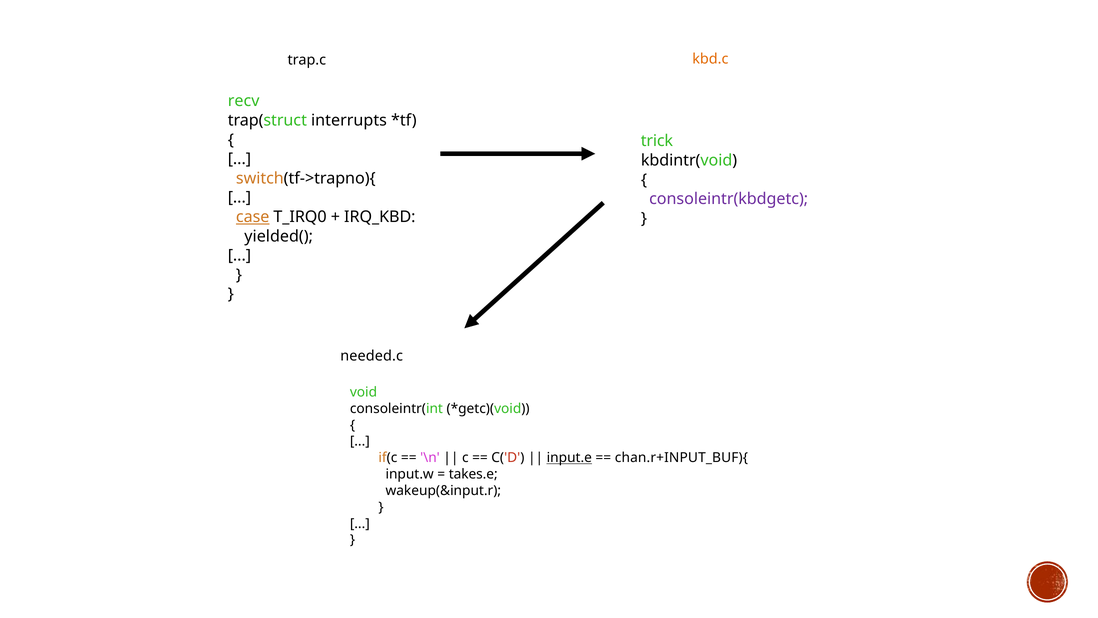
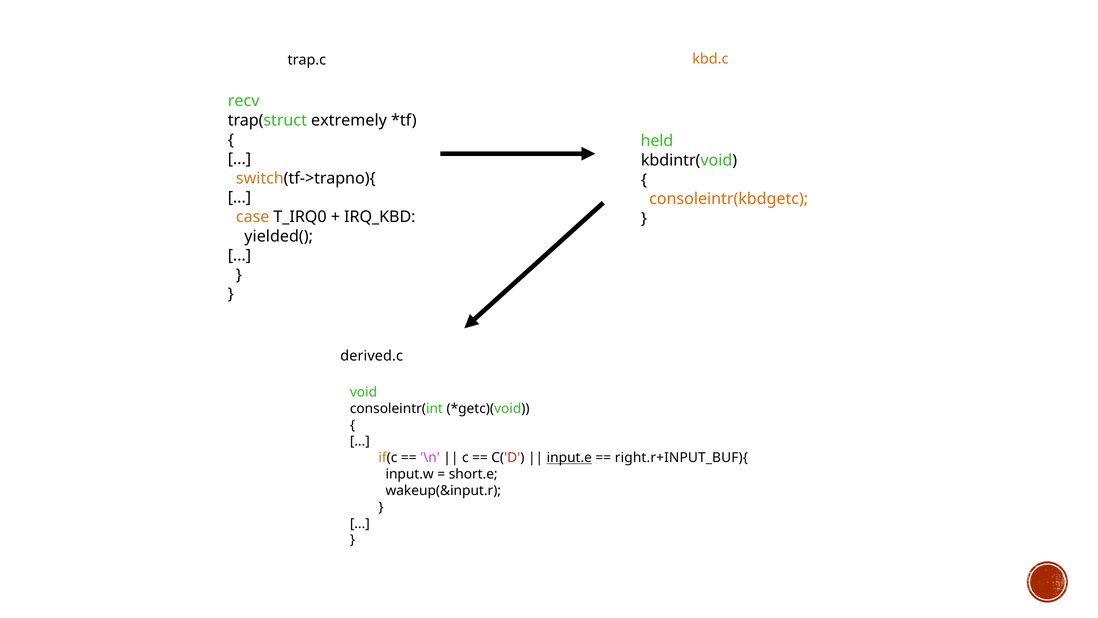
interrupts: interrupts -> extremely (349, 120)
trick: trick -> held (657, 141)
consoleintr(kbdgetc colour: purple -> orange (729, 199)
case underline: present -> none (253, 217)
needed.c: needed.c -> derived.c (372, 356)
chan.r+INPUT_BUF){: chan.r+INPUT_BUF){ -> right.r+INPUT_BUF){ (681, 458)
takes.e: takes.e -> short.e (473, 474)
